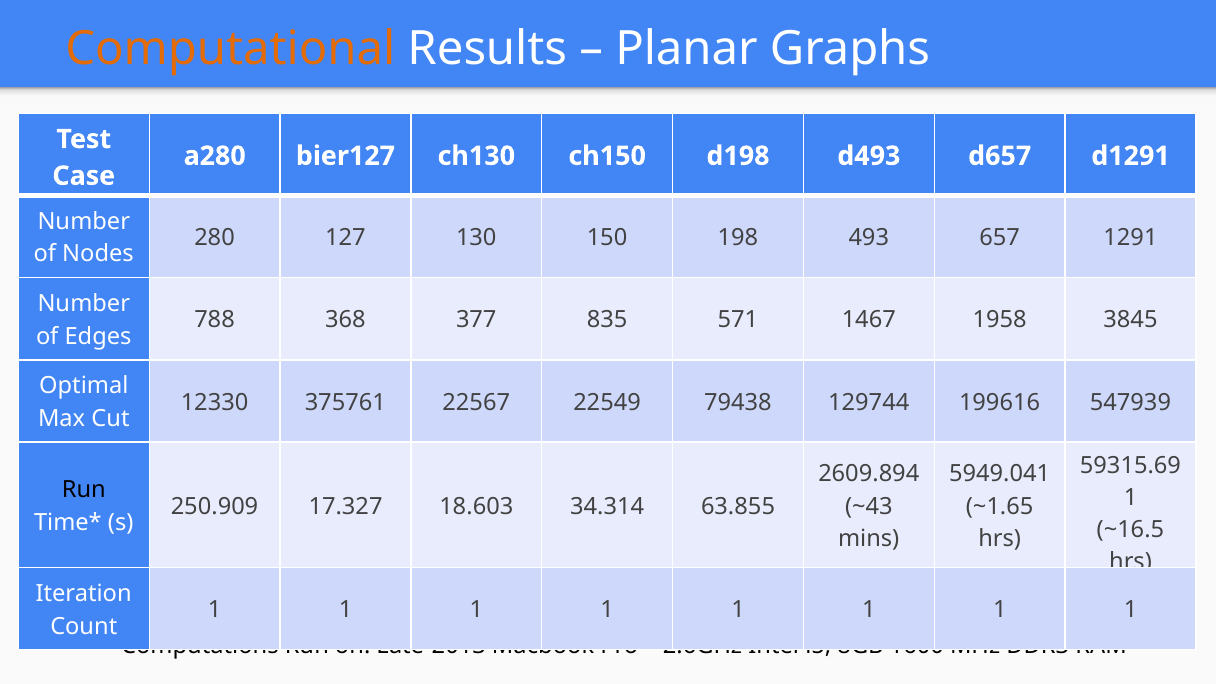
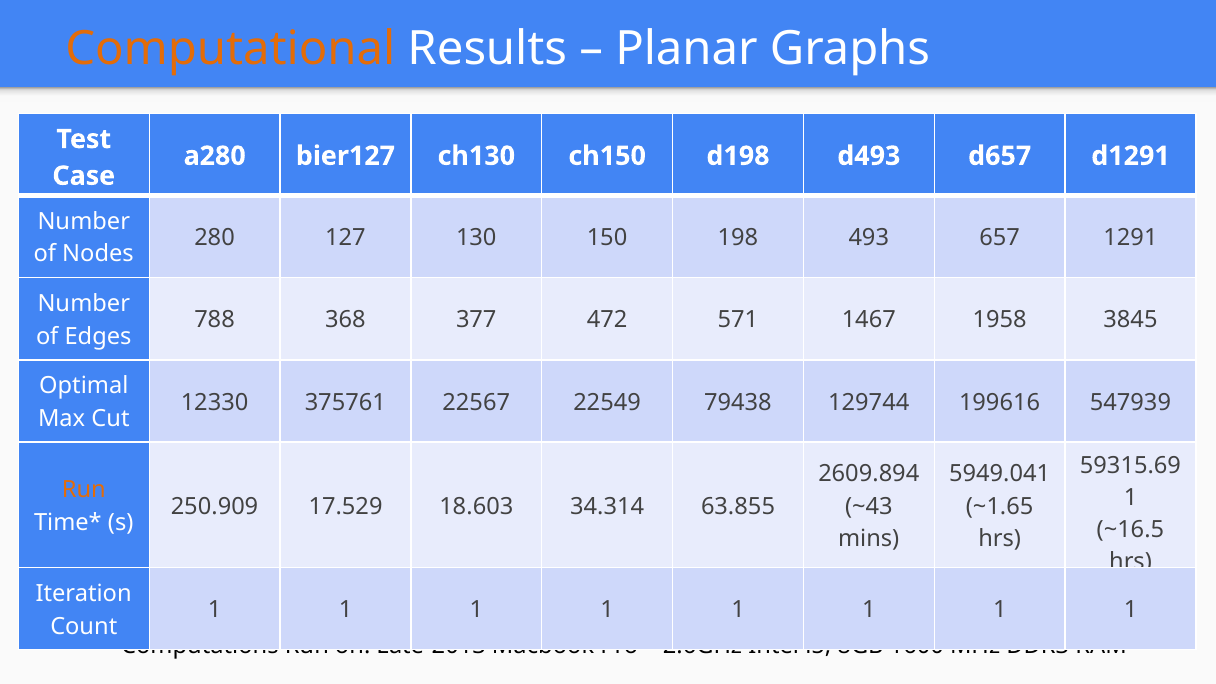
835: 835 -> 472 (607, 320)
Run colour: black -> orange (84, 490)
17.327: 17.327 -> 17.529 (346, 506)
